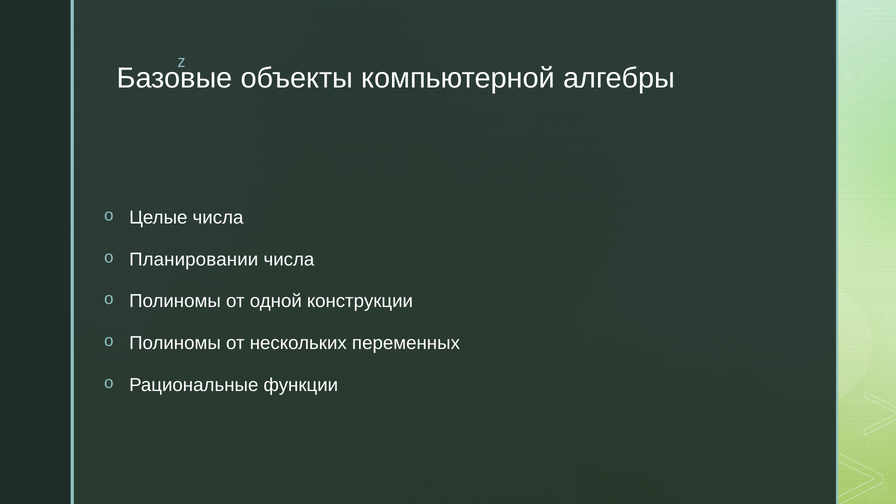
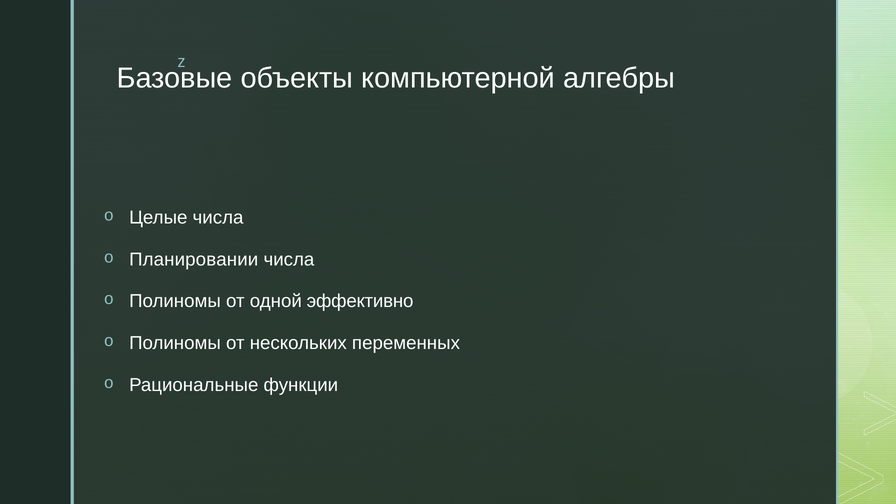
конструкции: конструкции -> эффективно (360, 301)
